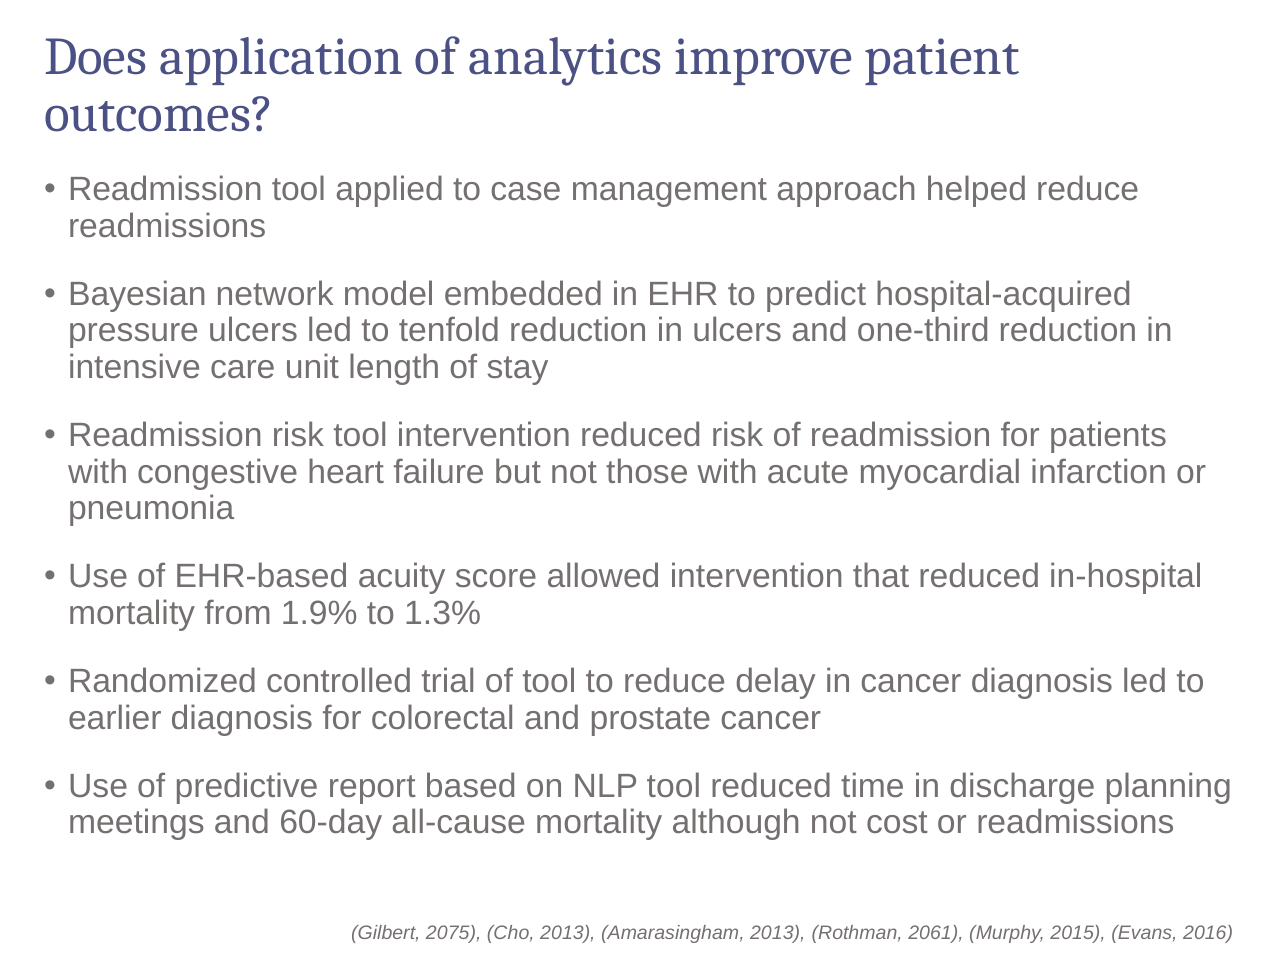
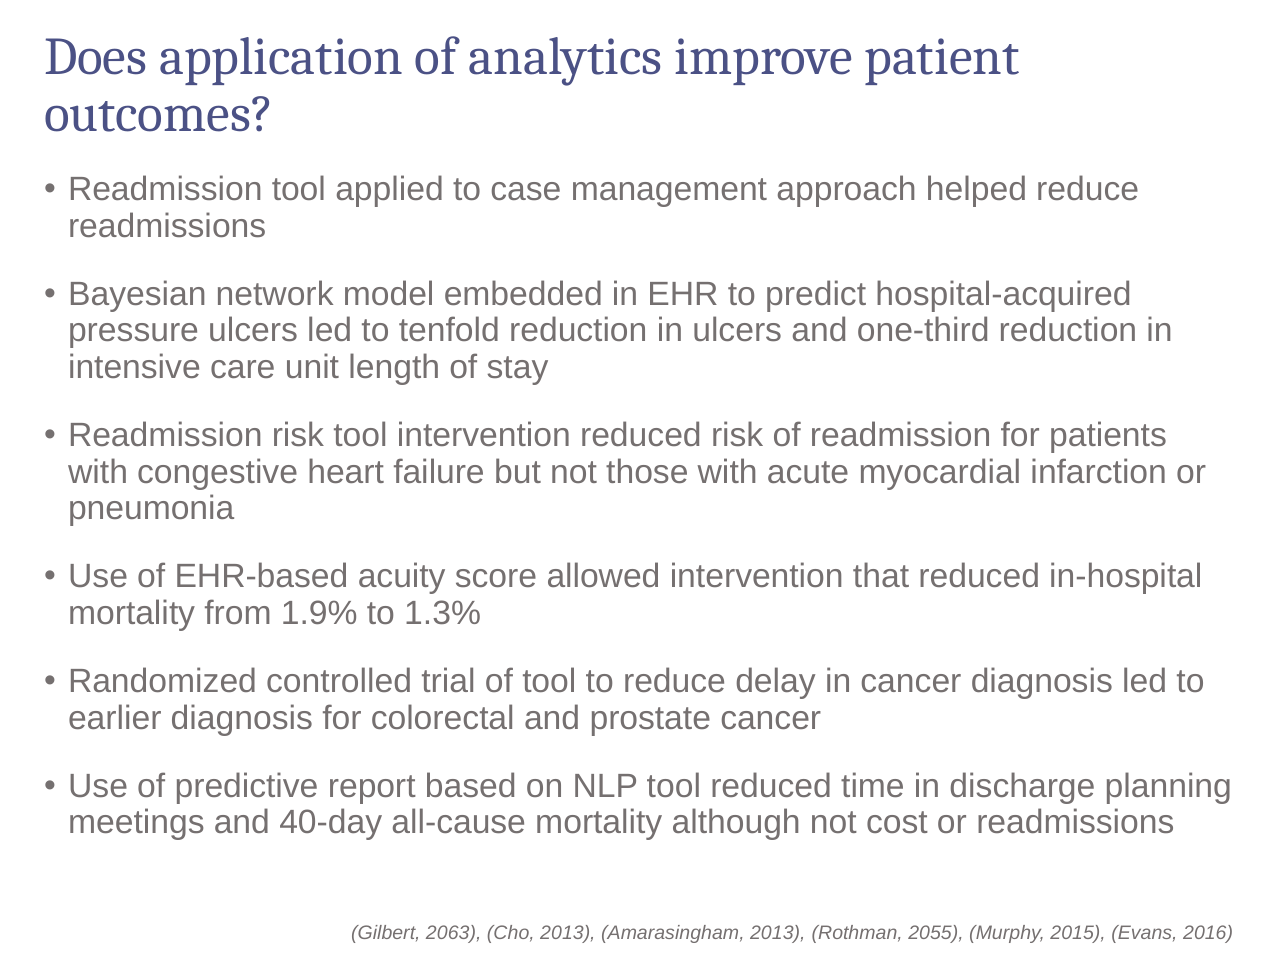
60-day: 60-day -> 40-day (331, 823)
2075: 2075 -> 2063 (454, 933)
2061: 2061 -> 2055 (936, 933)
